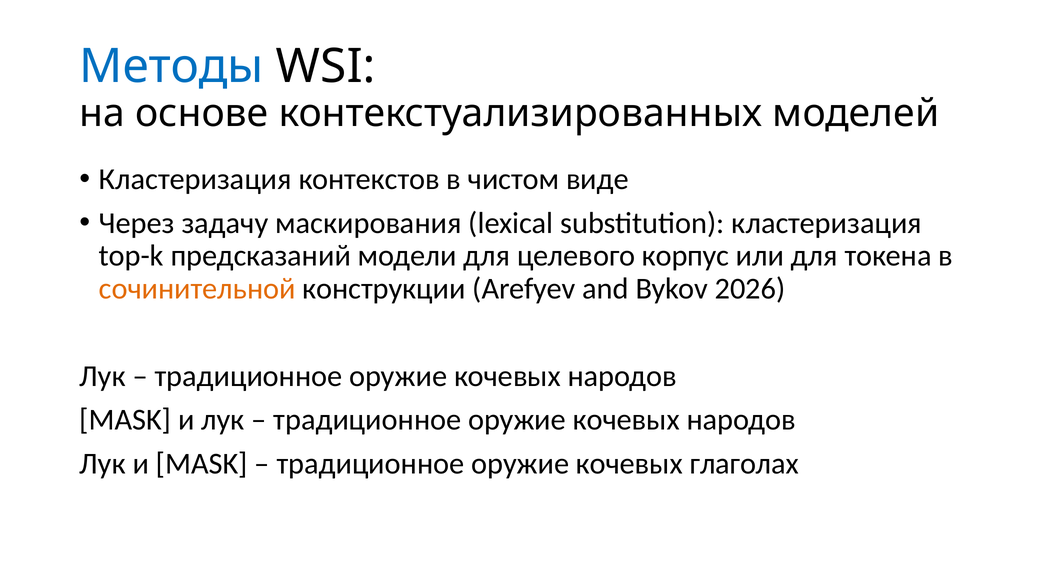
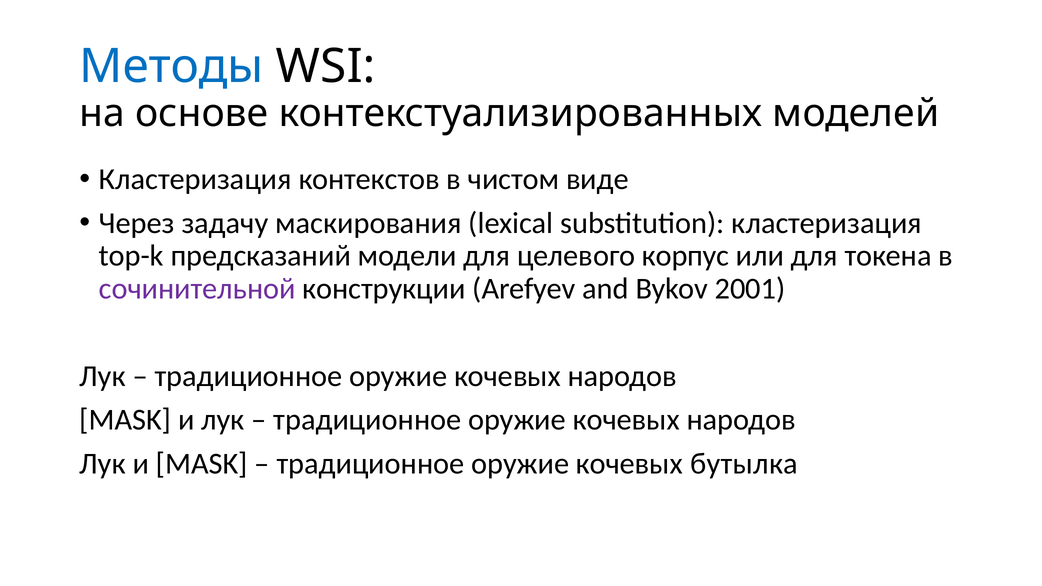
сочинительной colour: orange -> purple (197, 289)
2026: 2026 -> 2001 (750, 289)
глаголах: глаголах -> бутылка (744, 464)
